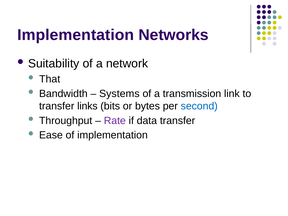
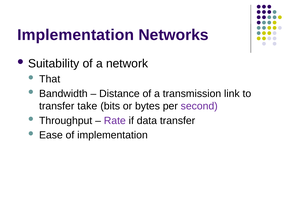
Systems: Systems -> Distance (119, 94)
links: links -> take (87, 106)
second colour: blue -> purple (199, 106)
